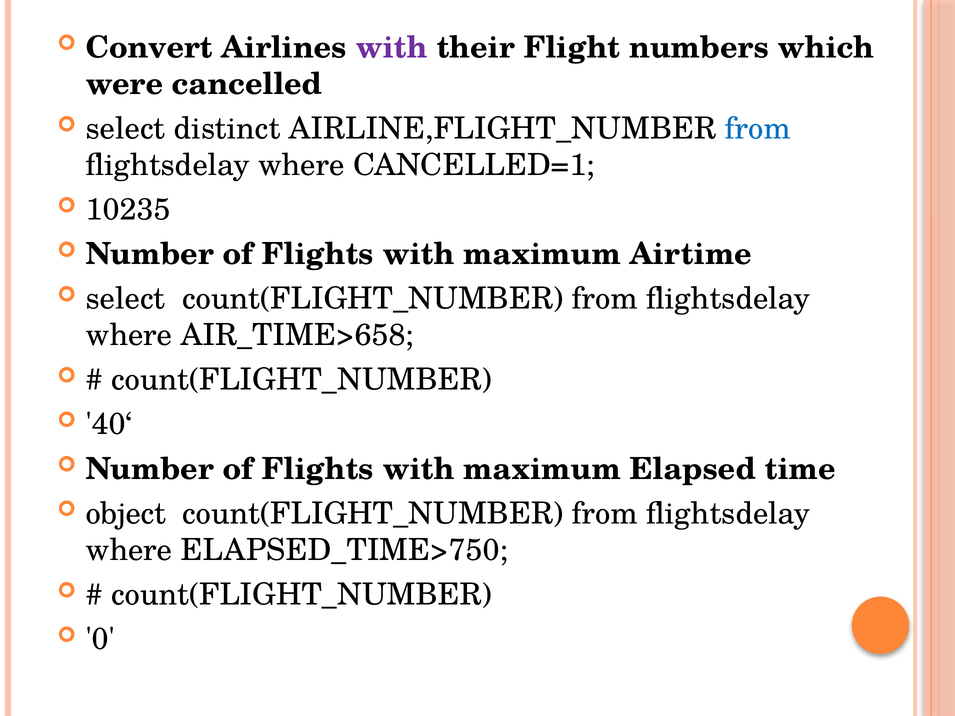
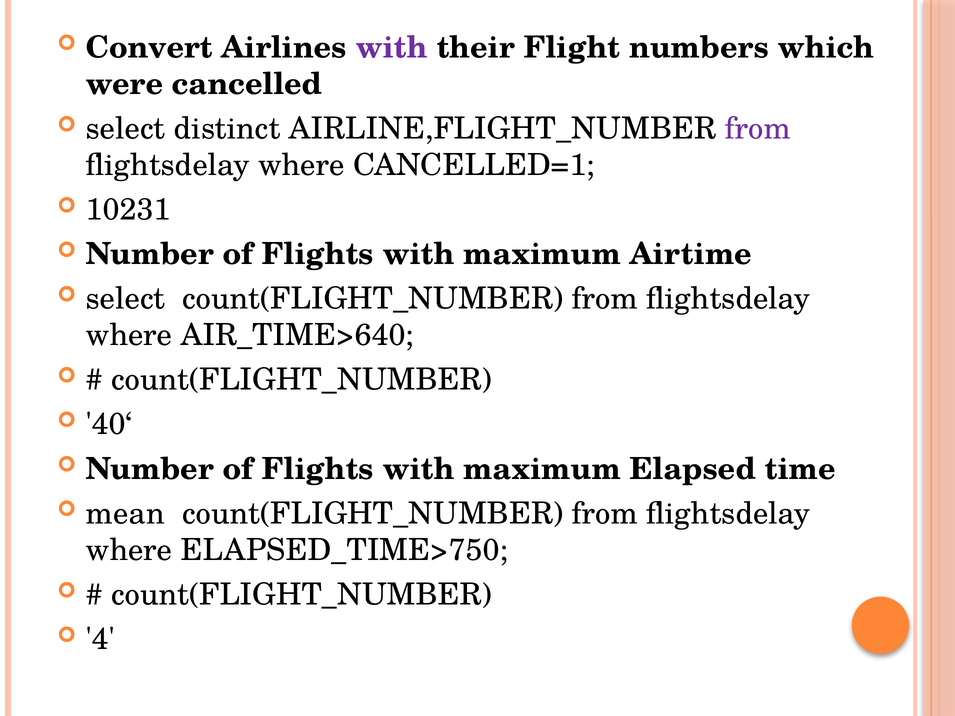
from colour: blue -> purple (758, 129)
10235: 10235 -> 10231 (128, 210)
AIR_TIME>658: AIR_TIME>658 -> AIR_TIME>640 (297, 335)
object: object -> mean (125, 514)
0: 0 -> 4 (100, 639)
